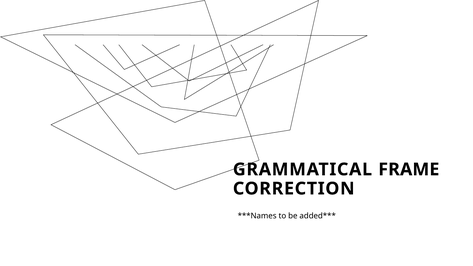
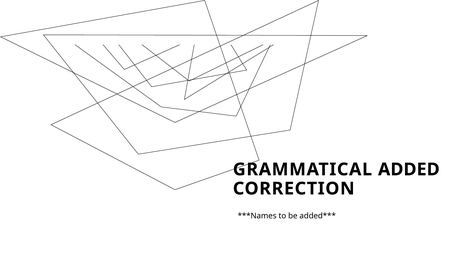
FRAME: FRAME -> ADDED (409, 169)
